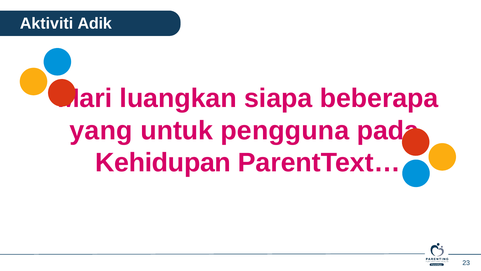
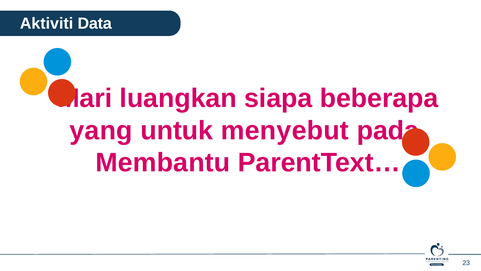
Adik: Adik -> Data (95, 24)
pengguna: pengguna -> menyebut (285, 130)
Kehidupan: Kehidupan -> Membantu (163, 162)
